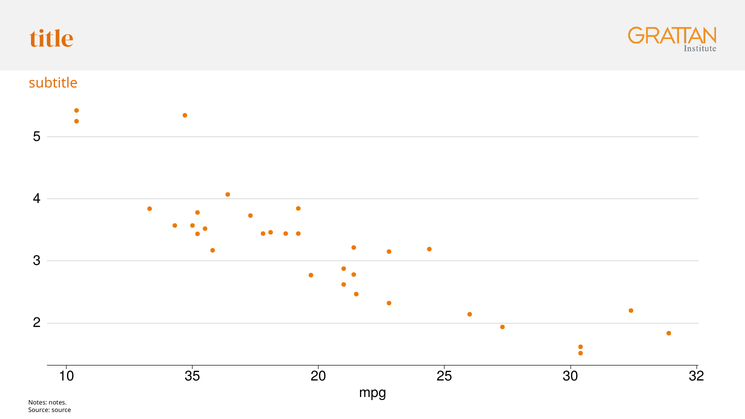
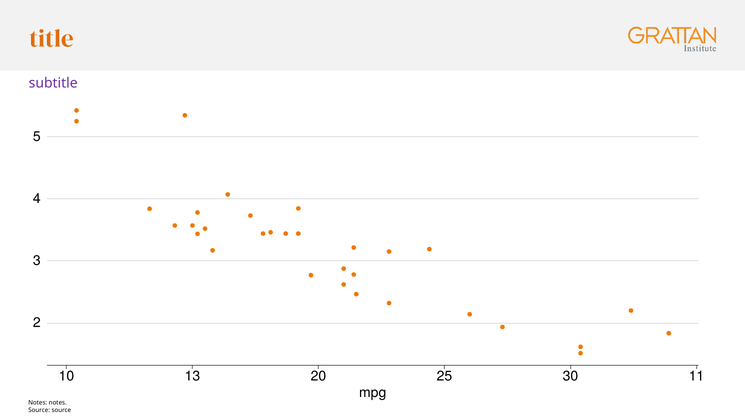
subtitle colour: orange -> purple (53, 83)
35: 35 -> 13 (192, 376)
32: 32 -> 11 (697, 376)
